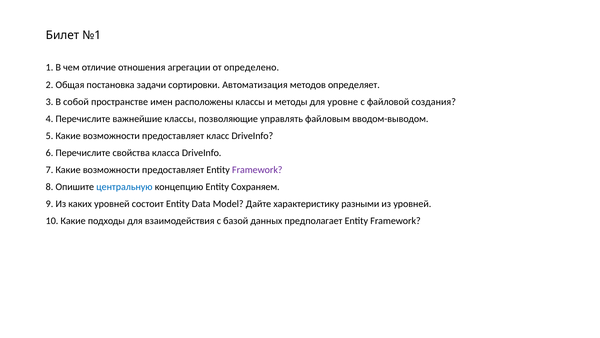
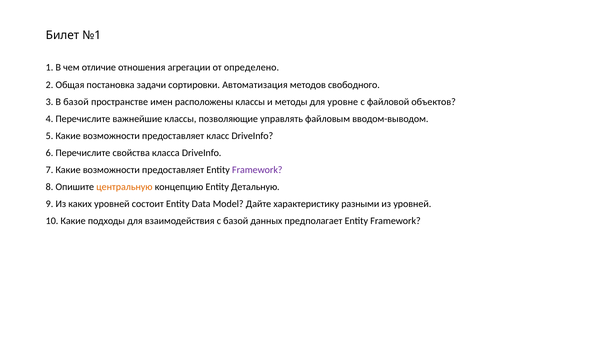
определяет: определяет -> свободного (354, 85)
В собой: собой -> базой (76, 102)
создания: создания -> объектов (434, 102)
центральную colour: blue -> orange (124, 187)
Сохраняем: Сохраняем -> Детальную (255, 187)
